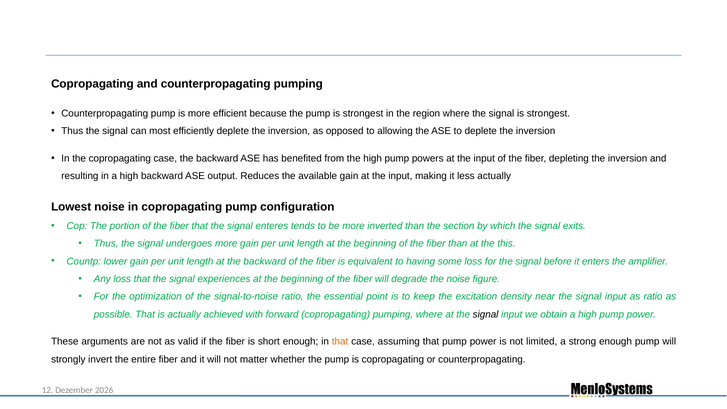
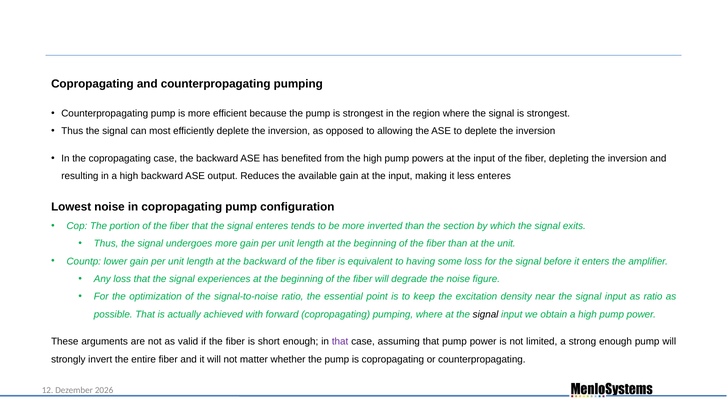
less actually: actually -> enteres (494, 176)
the this: this -> unit (506, 244)
that colour: orange -> purple (340, 342)
